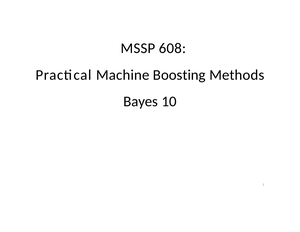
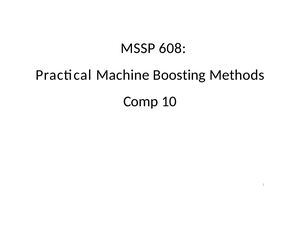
Bayes: Bayes -> Comp (141, 101)
